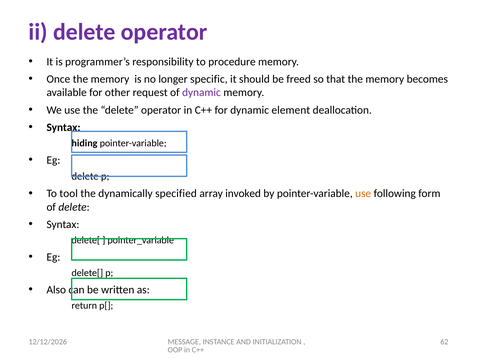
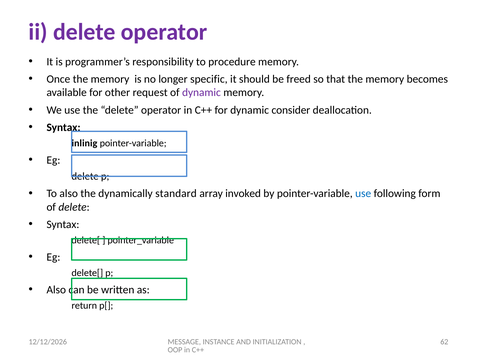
element: element -> consider (291, 110)
hiding: hiding -> inlinig (84, 143)
To tool: tool -> also (69, 193)
specified: specified -> standard (176, 193)
use colour: orange -> blue (363, 193)
